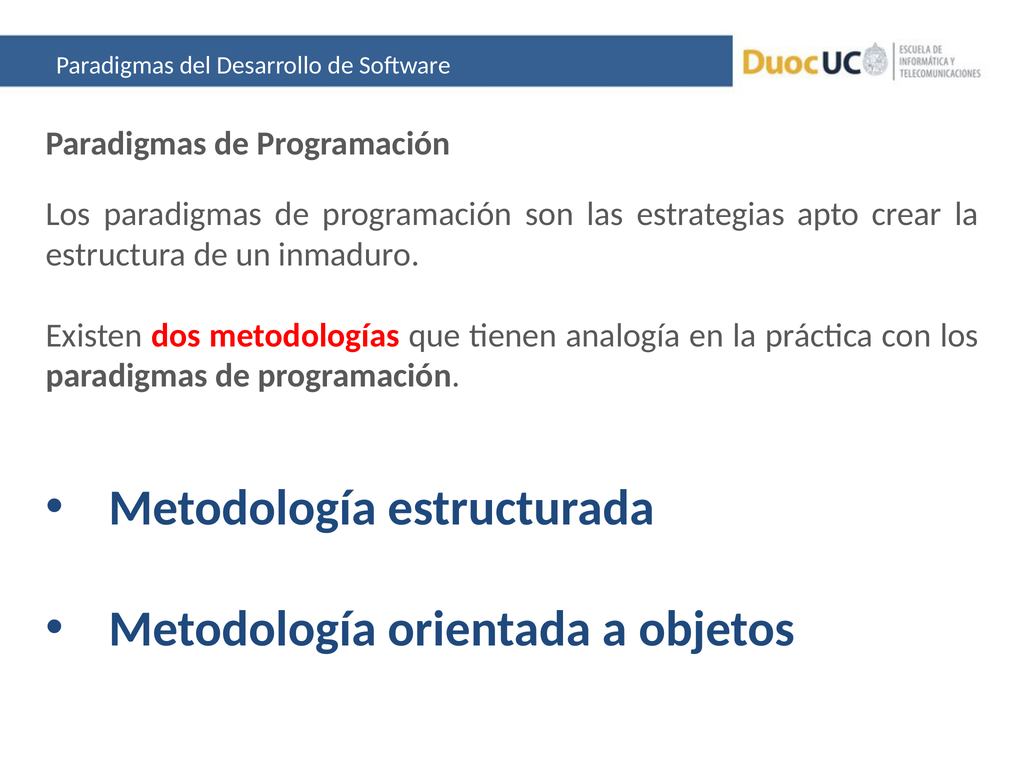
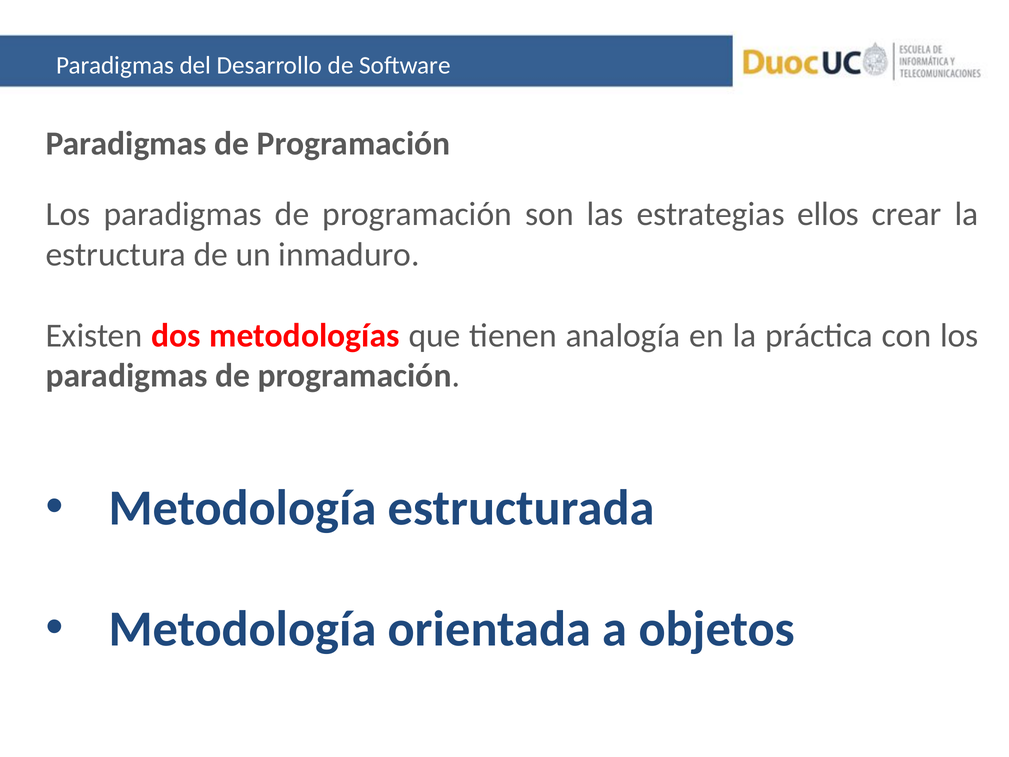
apto: apto -> ellos (828, 214)
